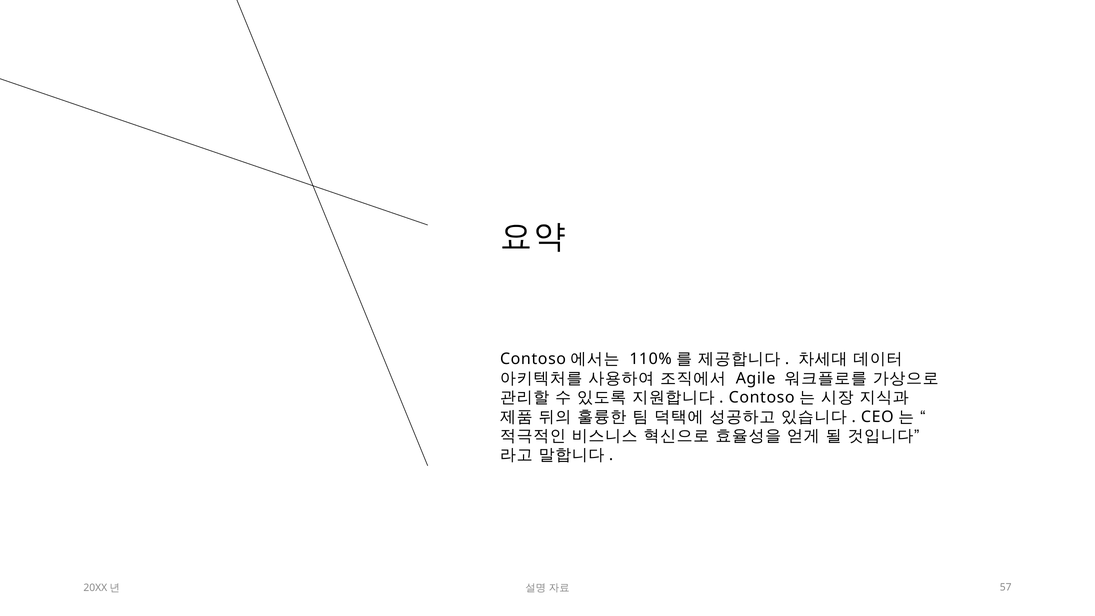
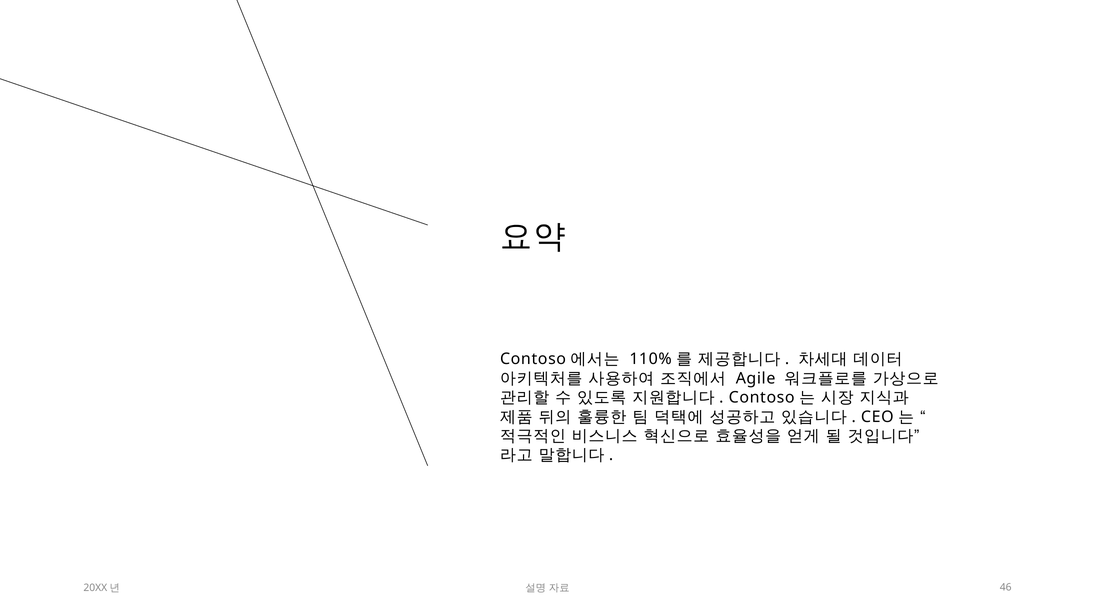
57: 57 -> 46 (1006, 587)
